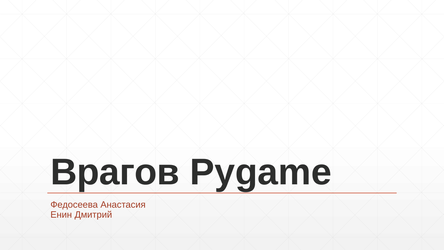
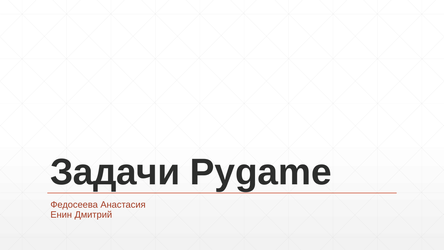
Врагов: Врагов -> Задачи (115, 172)
